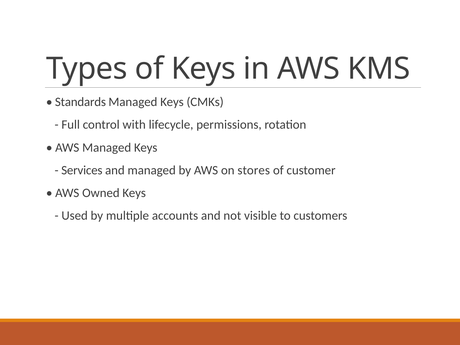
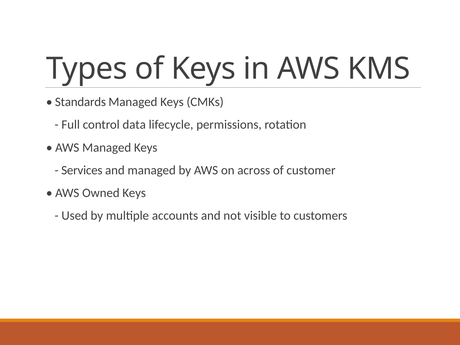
with: with -> data (134, 125)
stores: stores -> across (254, 170)
